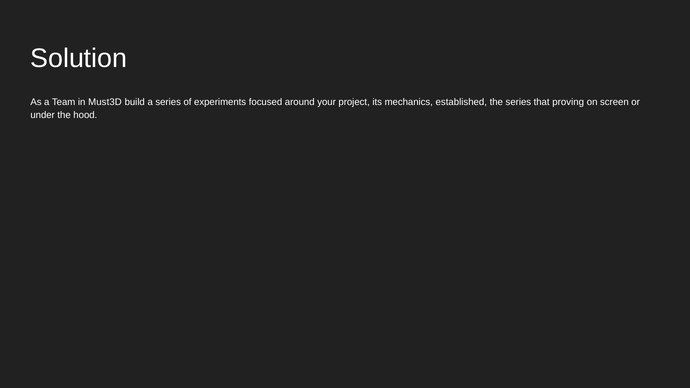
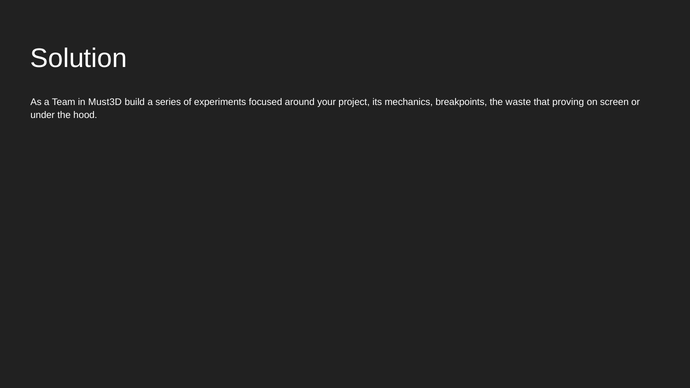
established: established -> breakpoints (461, 102)
the series: series -> waste (518, 102)
